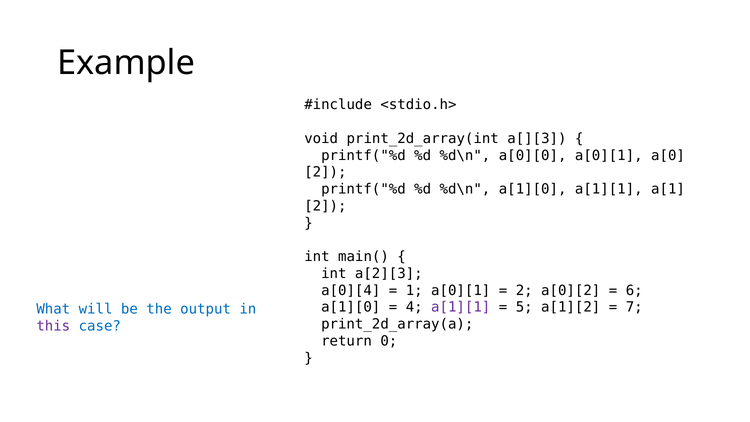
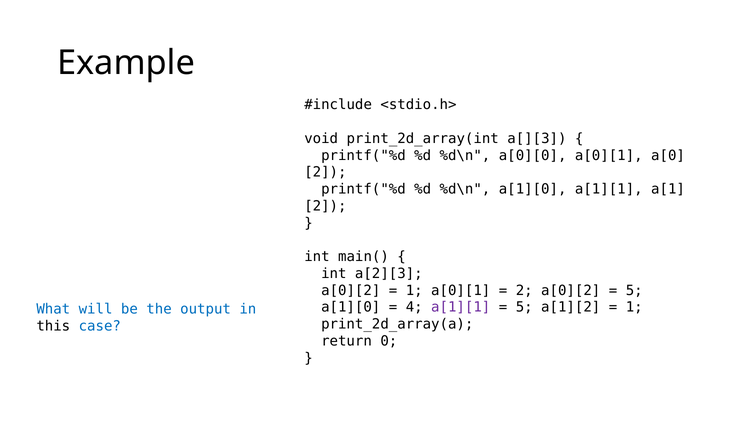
a[0][4: a[0][4 -> a[0][2 (351, 290)
6: 6 -> 5 (634, 290)
7: 7 -> 1 (634, 307)
this colour: purple -> black (53, 326)
